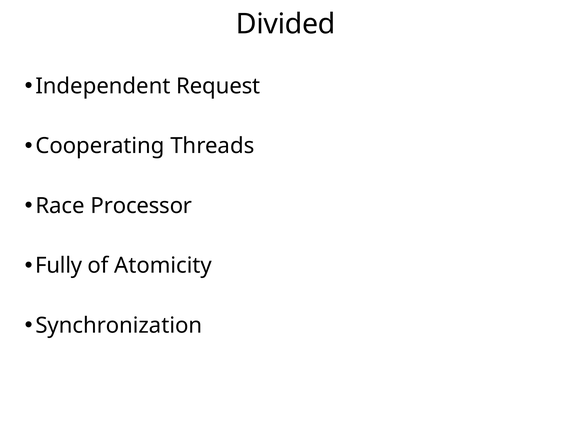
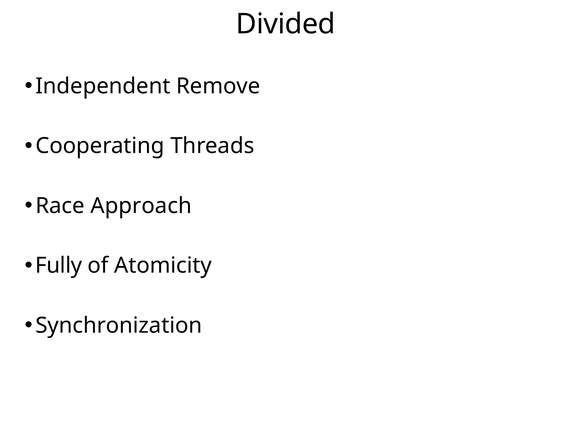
Request: Request -> Remove (218, 86)
Processor: Processor -> Approach (141, 206)
